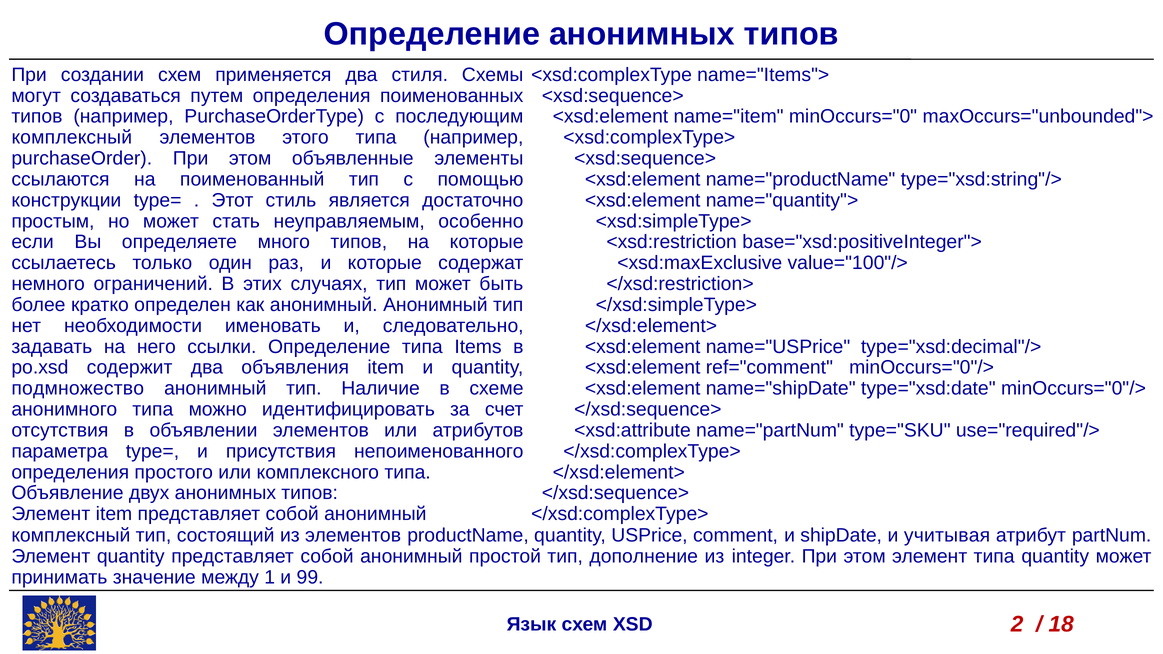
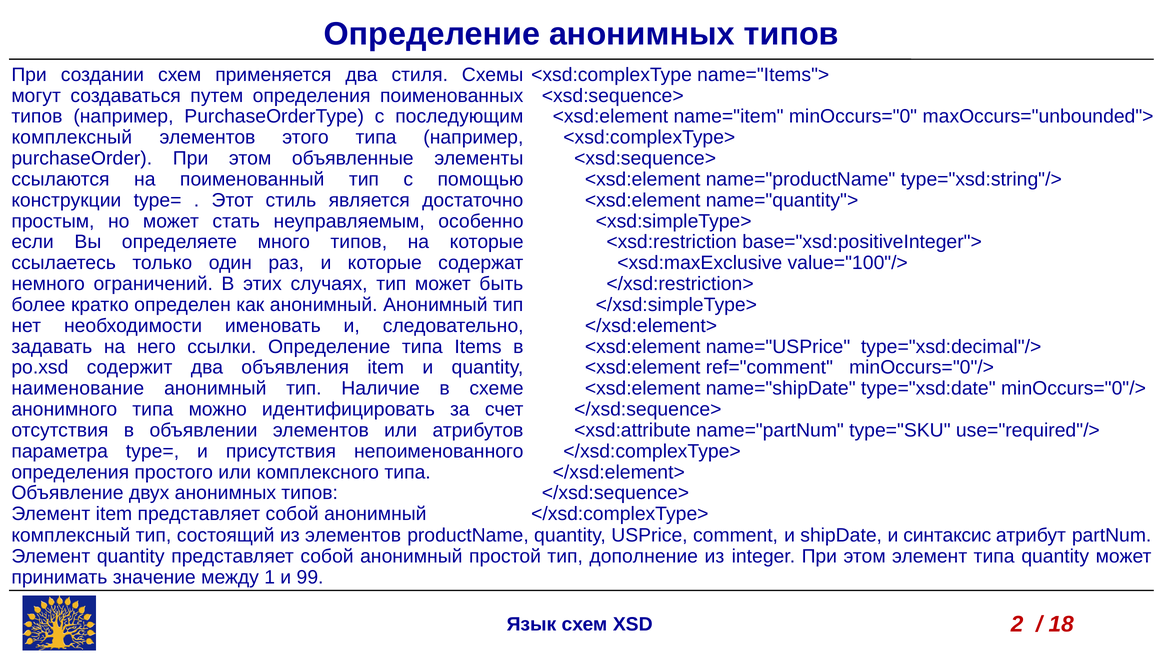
подмножество: подмножество -> наименование (78, 389)
учитывая: учитывая -> синтаксис (947, 536)
